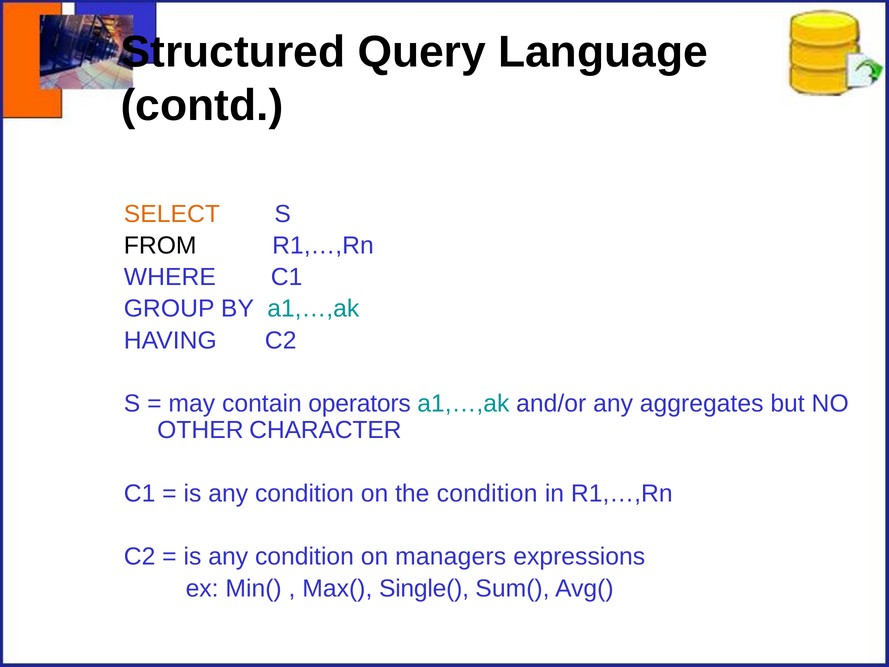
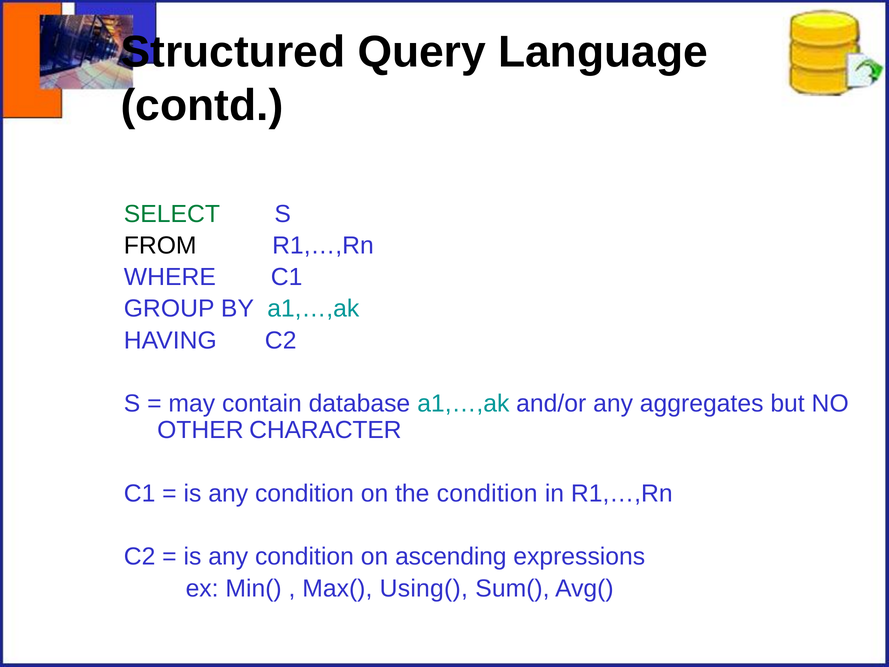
SELECT colour: orange -> green (172, 214)
operators: operators -> database (359, 403)
managers: managers -> ascending (451, 557)
Single(: Single( -> Using( (424, 588)
